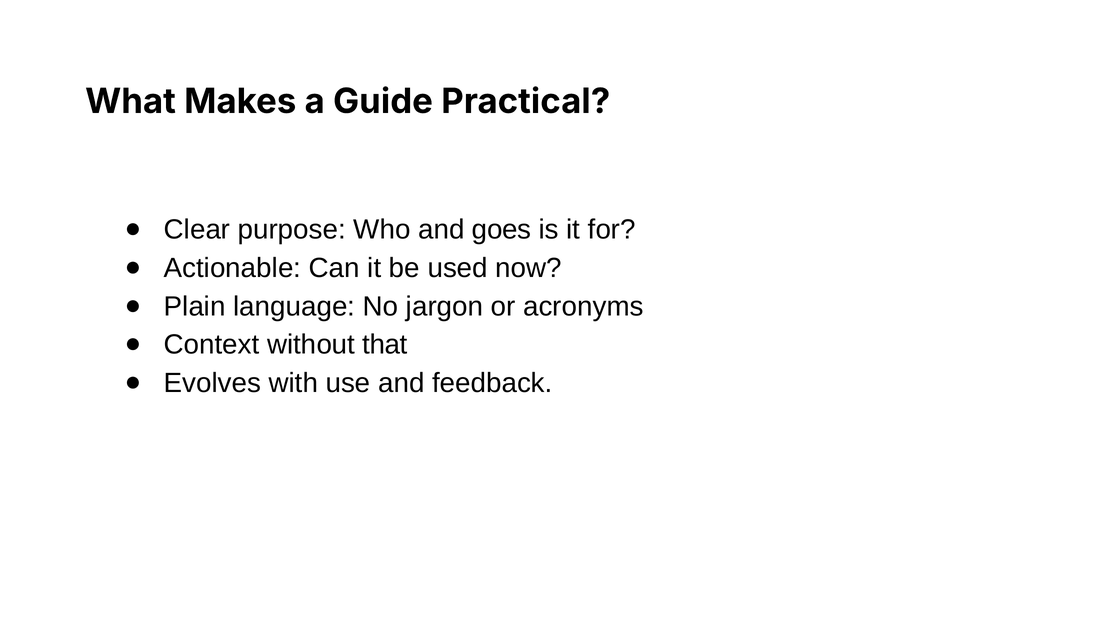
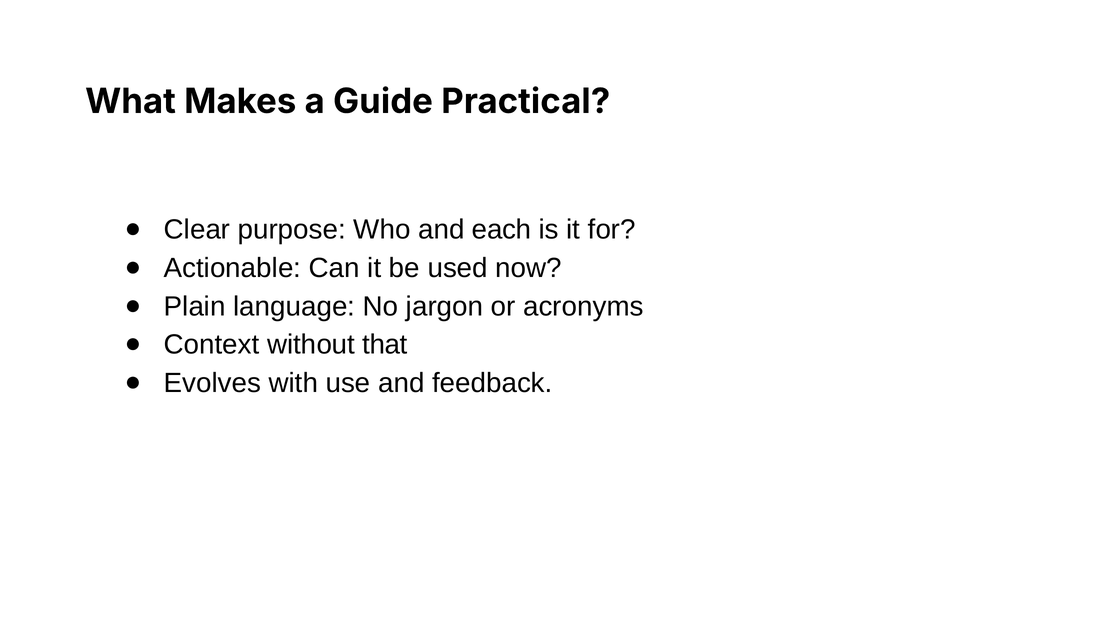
goes: goes -> each (502, 230)
